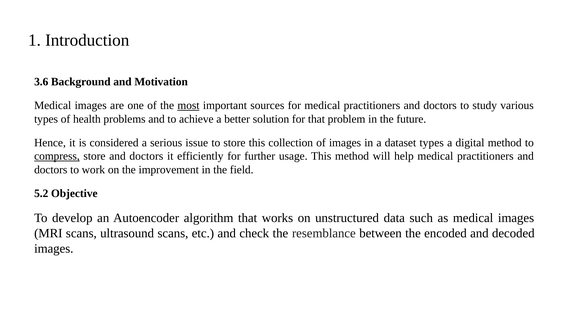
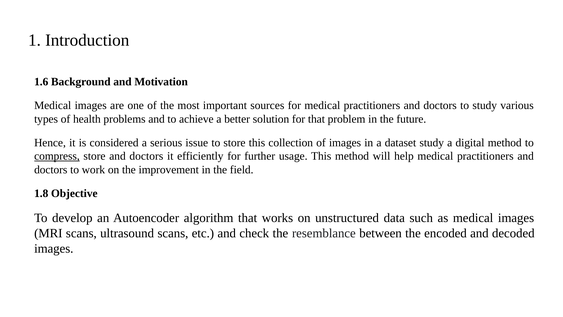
3.6: 3.6 -> 1.6 (41, 82)
most underline: present -> none (189, 105)
dataset types: types -> study (432, 142)
5.2: 5.2 -> 1.8 (41, 193)
